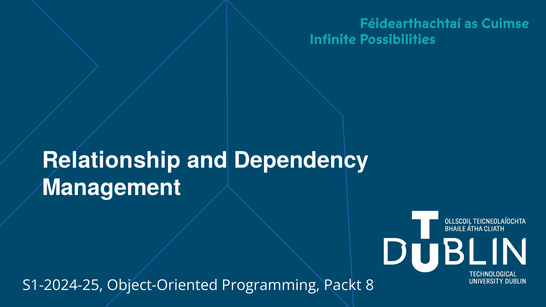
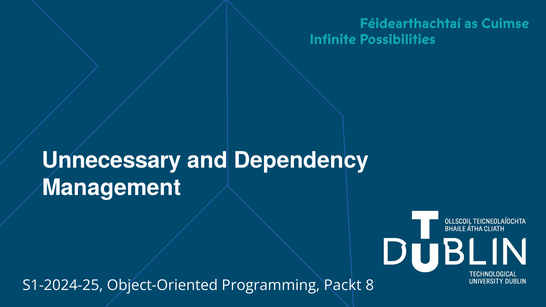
Relationship: Relationship -> Unnecessary (112, 161)
